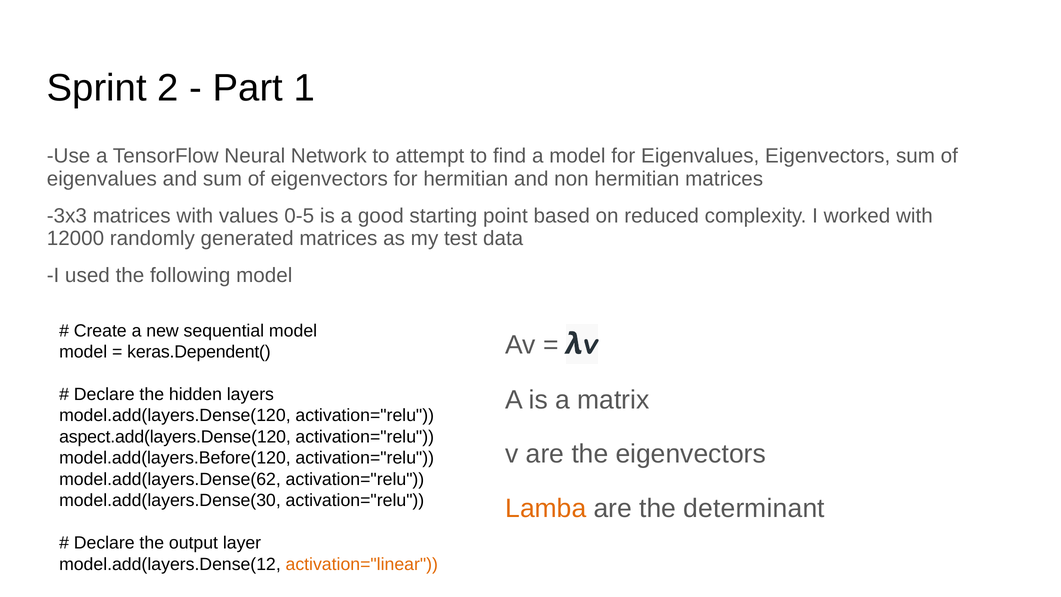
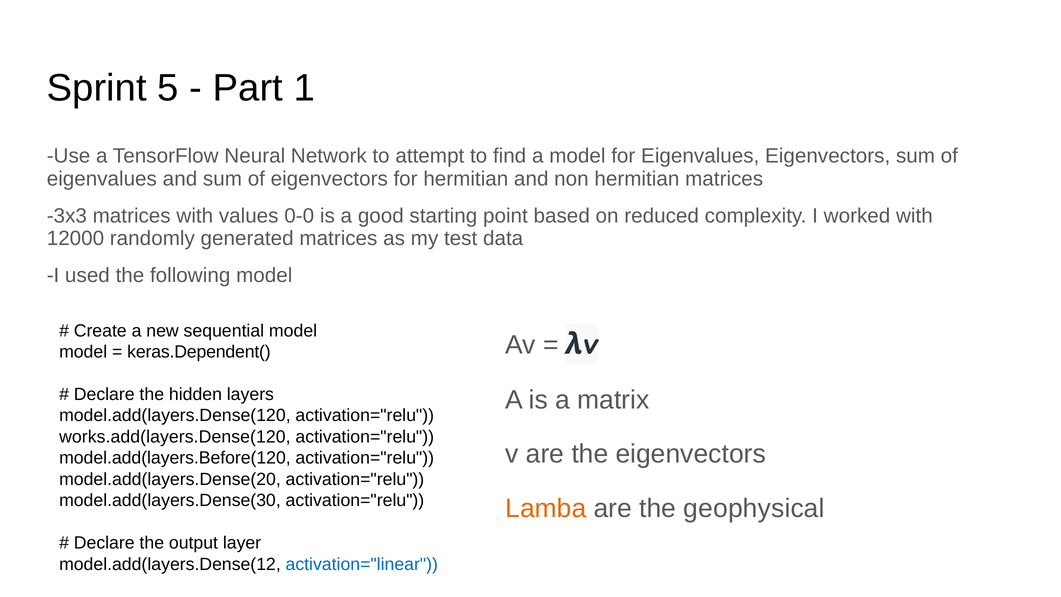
2: 2 -> 5 (168, 88)
0-5: 0-5 -> 0-0 (299, 216)
aspect.add(layers.Dense(120: aspect.add(layers.Dense(120 -> works.add(layers.Dense(120 (175, 437)
model.add(layers.Dense(62: model.add(layers.Dense(62 -> model.add(layers.Dense(20 (170, 479)
determinant: determinant -> geophysical (754, 508)
activation="linear colour: orange -> blue (362, 564)
